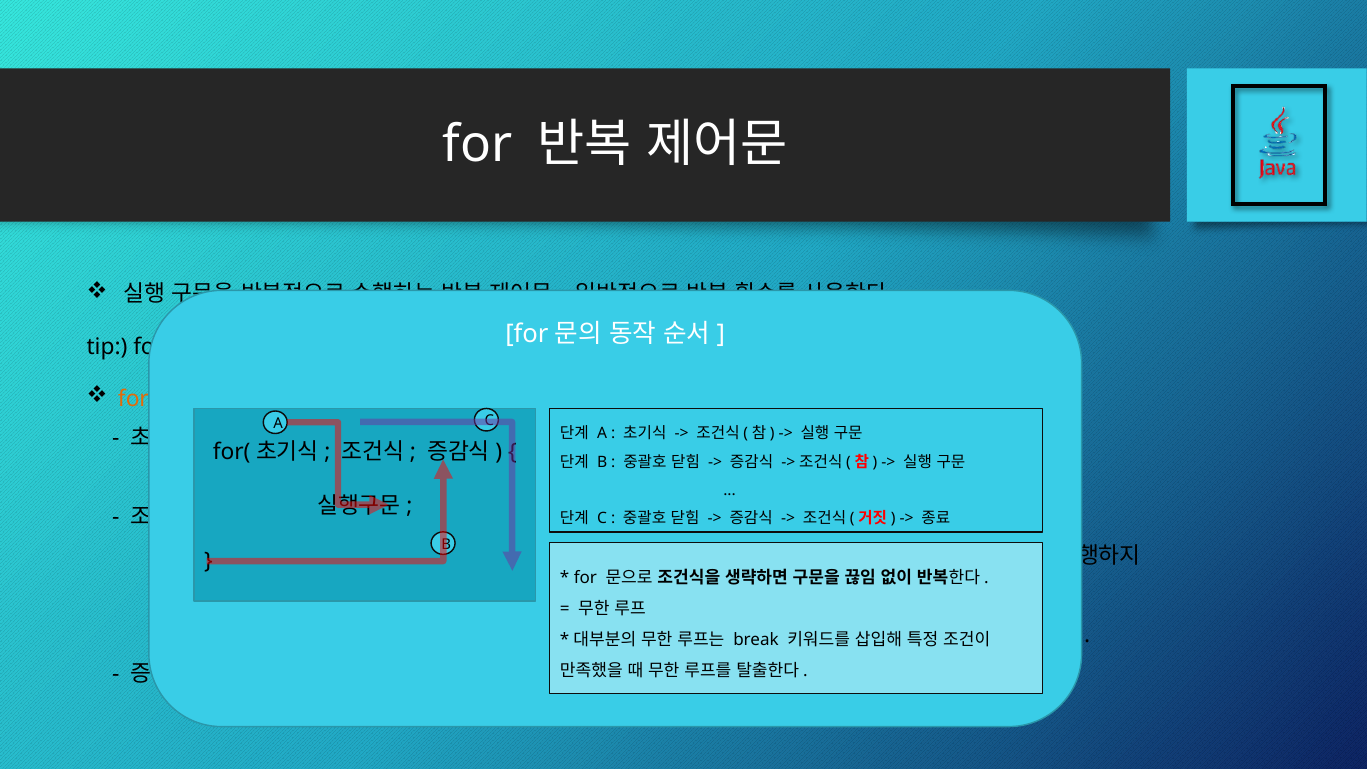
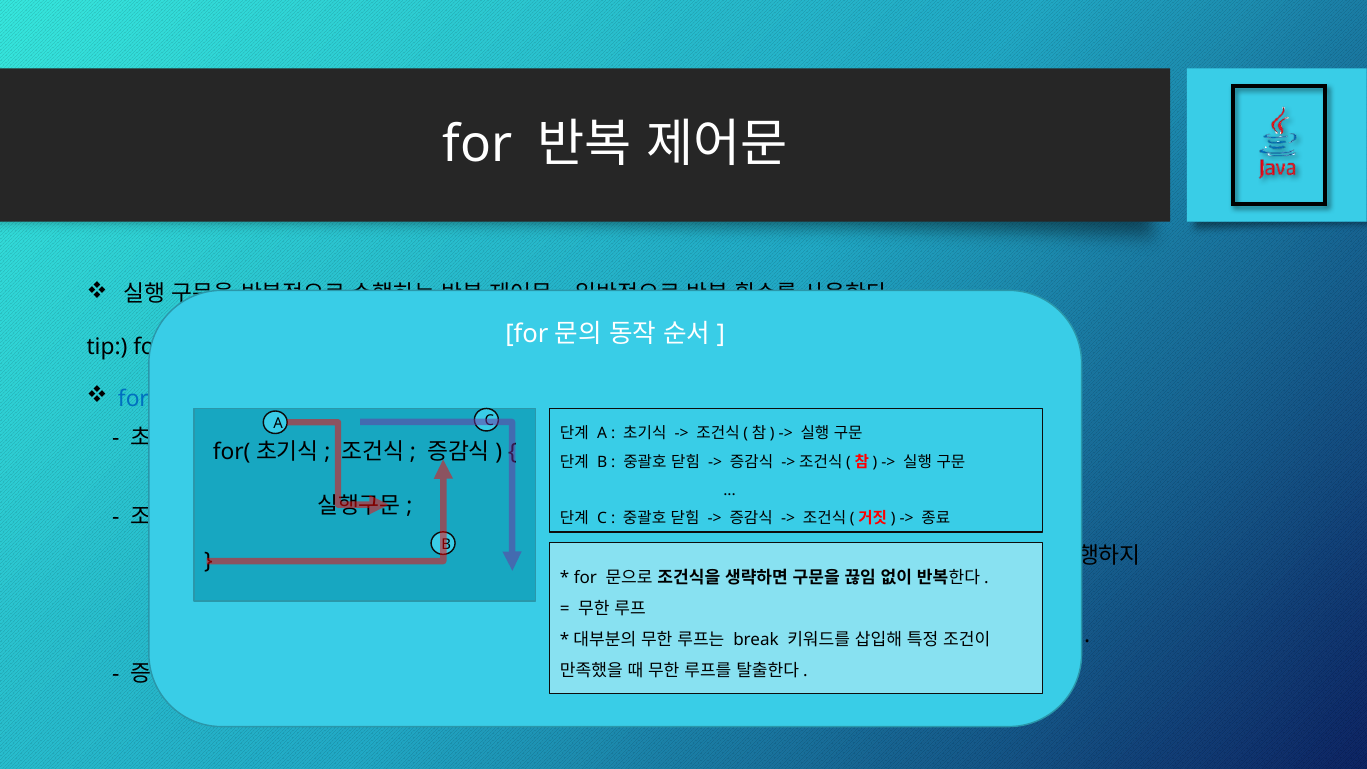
for colour: orange -> blue (133, 399)
